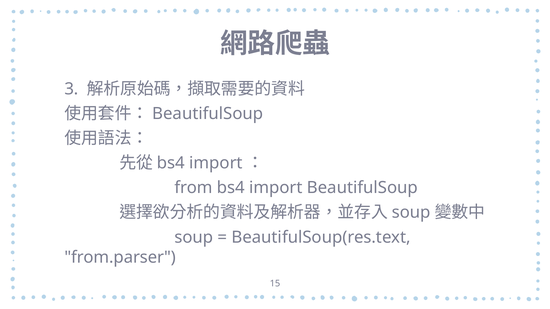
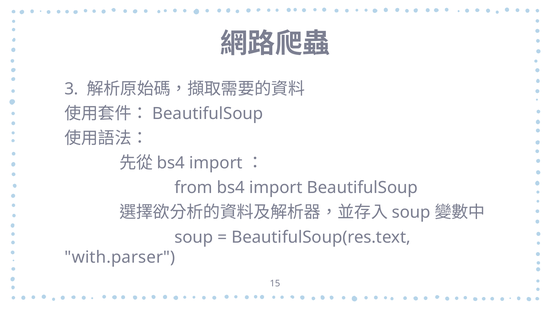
from.parser: from.parser -> with.parser (120, 258)
